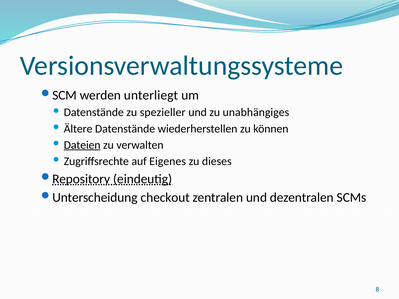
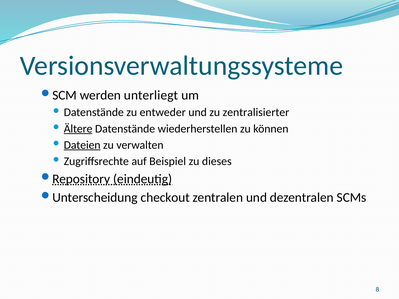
spezieller: spezieller -> entweder (163, 112)
unabhängiges: unabhängiges -> zentralisierter (256, 112)
Ältere underline: none -> present (78, 129)
Eigenes: Eigenes -> Beispiel (168, 161)
